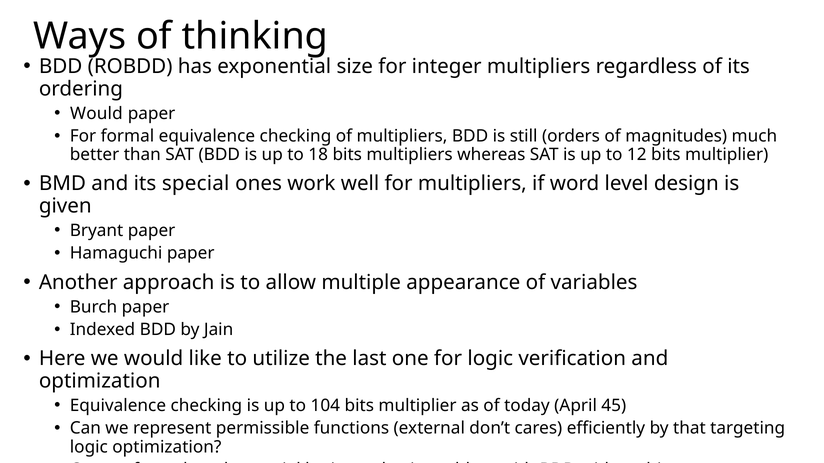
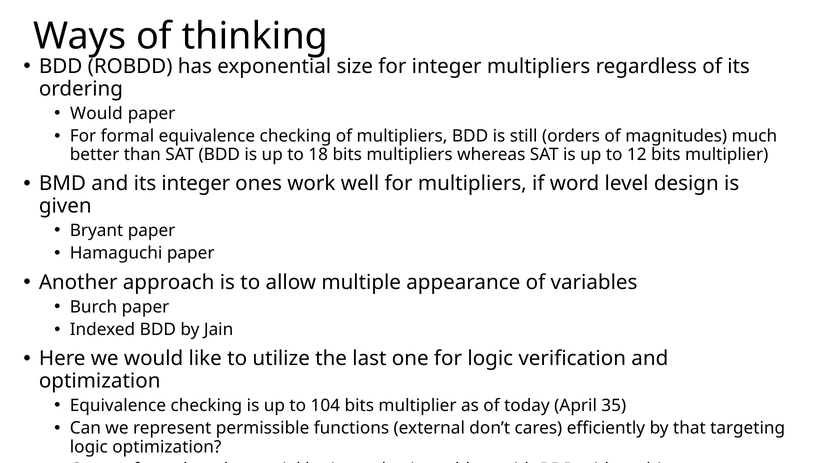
its special: special -> integer (196, 184)
45: 45 -> 35 (614, 406)
